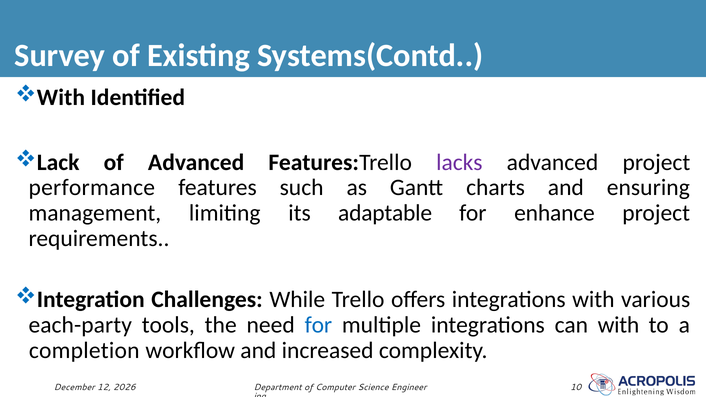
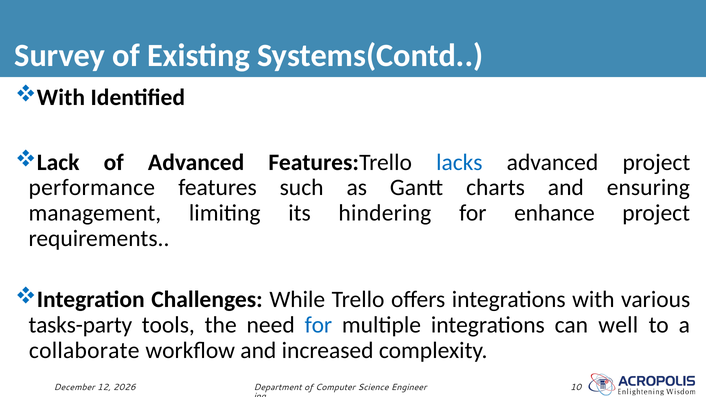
lacks colour: purple -> blue (459, 162)
adaptable: adaptable -> hindering (385, 213)
each-party: each-party -> tasks-party (80, 325)
can with: with -> well (618, 325)
completion: completion -> collaborate (84, 350)
